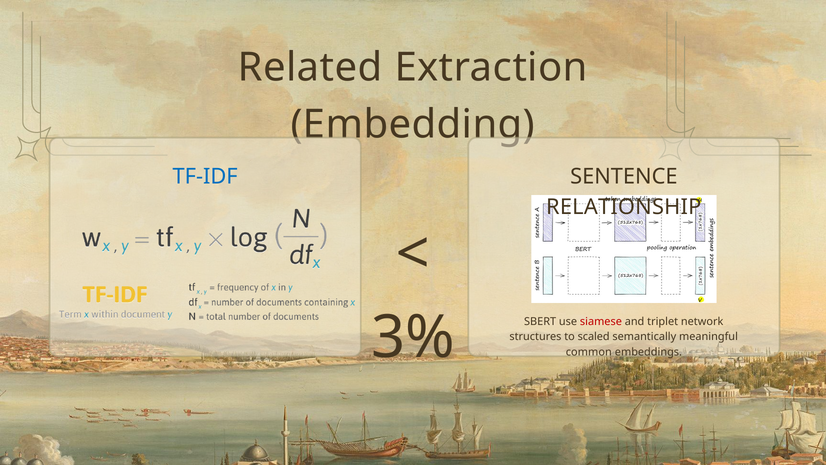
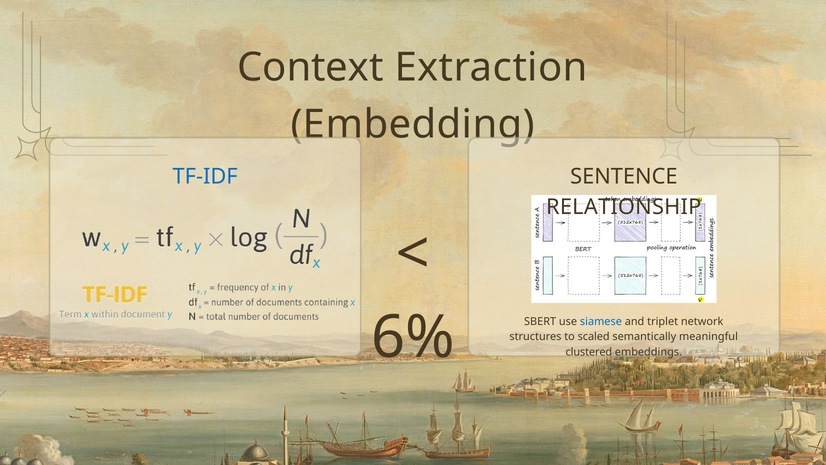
Related: Related -> Context (310, 68)
siamese colour: red -> blue (601, 321)
3%: 3% -> 6% (413, 337)
common: common -> clustered (589, 352)
